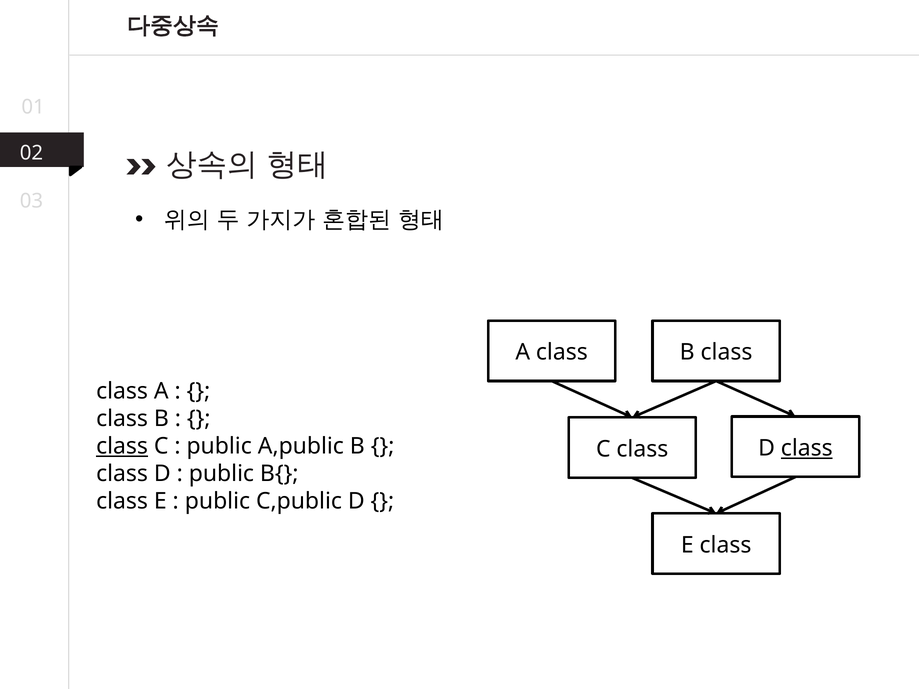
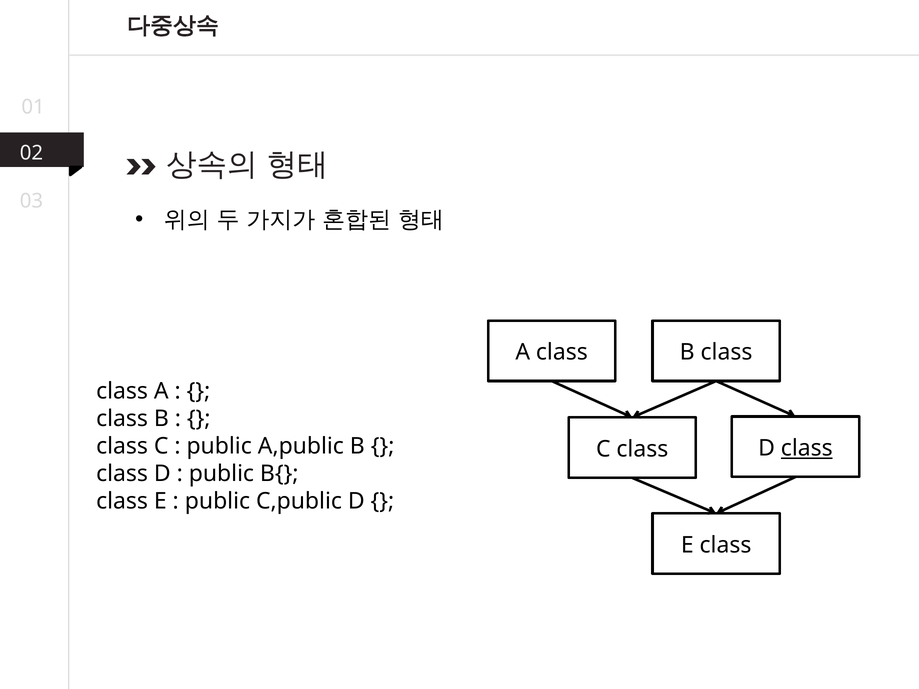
class underline: present -> none (122, 446)
